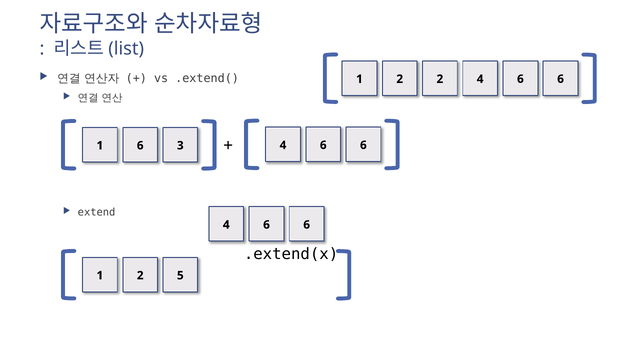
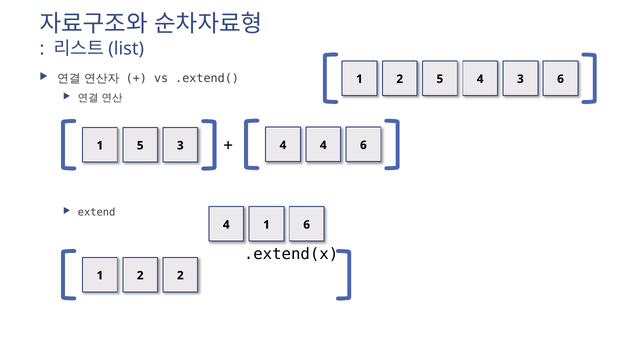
2 2: 2 -> 5 (440, 79)
6: 6 -> 3 (520, 79)
6: 6 -> 4 (323, 145)
1 6: 6 -> 5 (140, 145)
6: 6 -> 1 (267, 225)
2 5: 5 -> 2 (180, 275)
